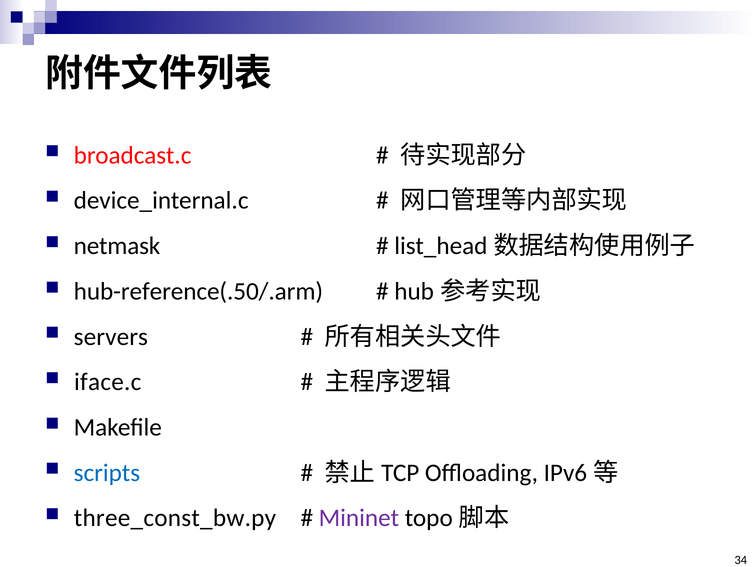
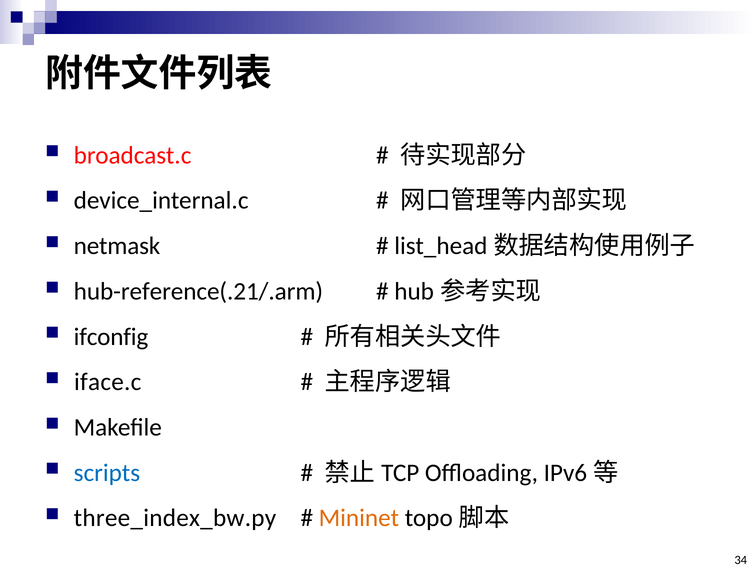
hub-reference(.50/.arm: hub-reference(.50/.arm -> hub-reference(.21/.arm (198, 291)
servers: servers -> ifconfig (111, 337)
three_const_bw.py: three_const_bw.py -> three_index_bw.py (175, 518)
Mininet colour: purple -> orange (359, 518)
